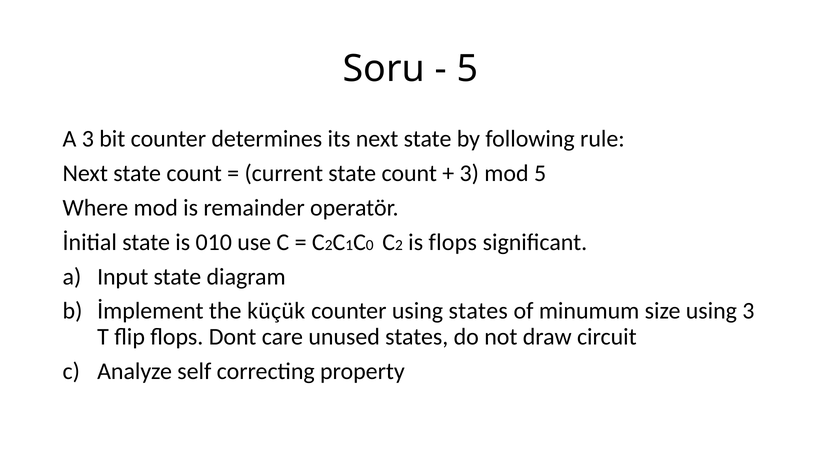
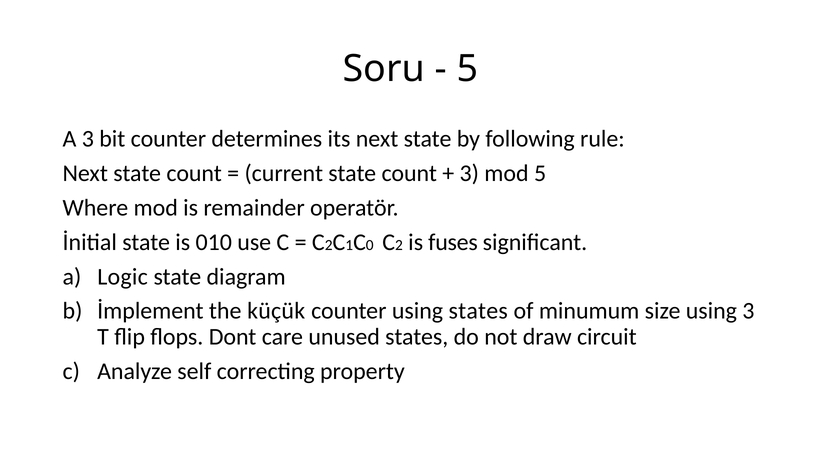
is flops: flops -> fuses (453, 242)
Input: Input -> Logic (123, 277)
